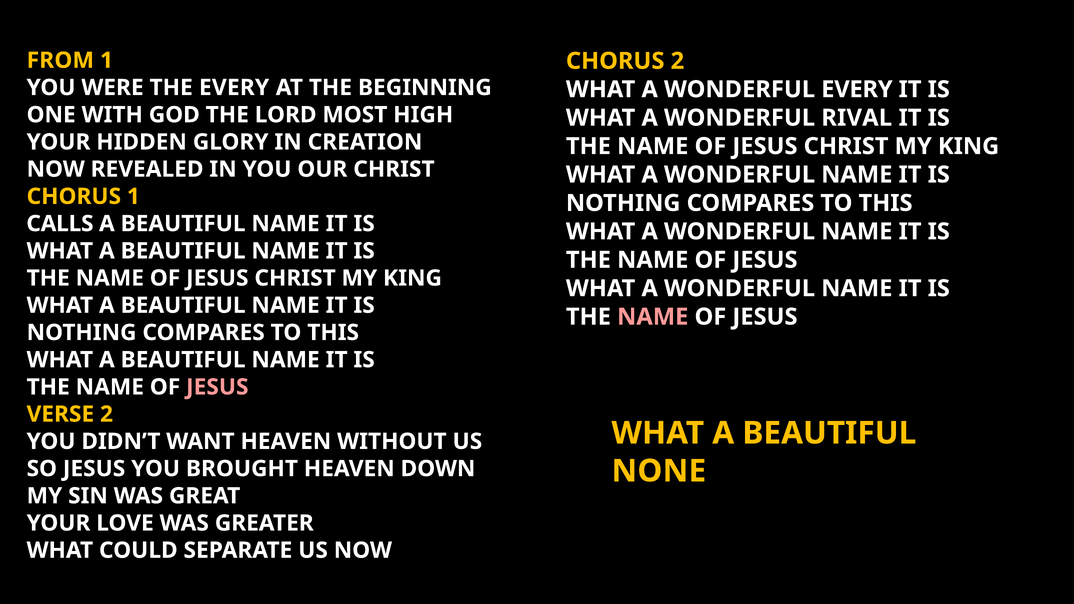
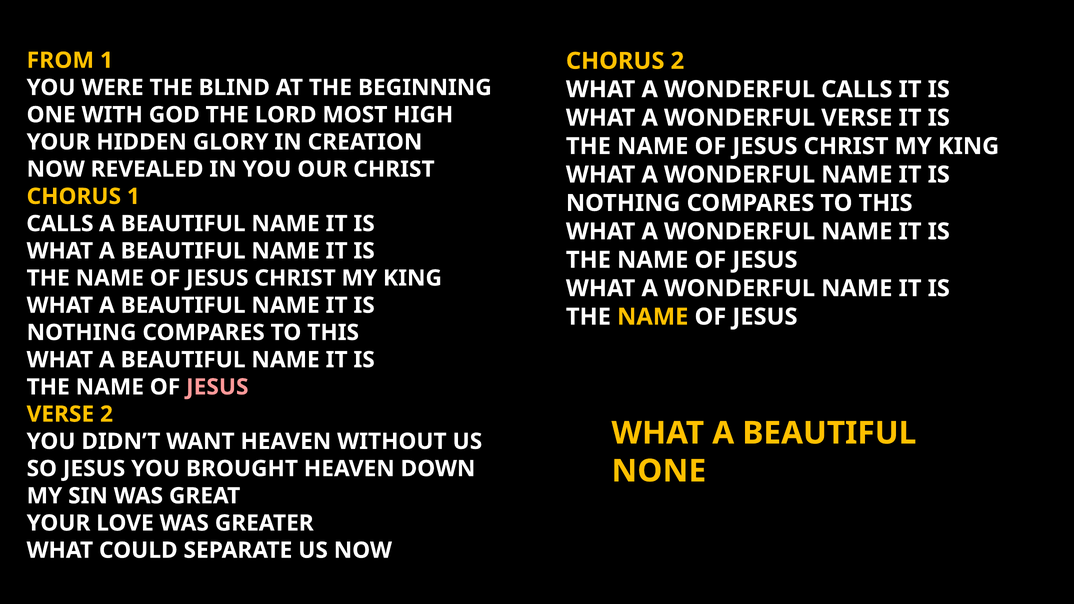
THE EVERY: EVERY -> BLIND (234, 88)
WONDERFUL EVERY: EVERY -> CALLS (857, 89)
WONDERFUL RIVAL: RIVAL -> VERSE (857, 118)
NAME colour: pink -> yellow (653, 317)
